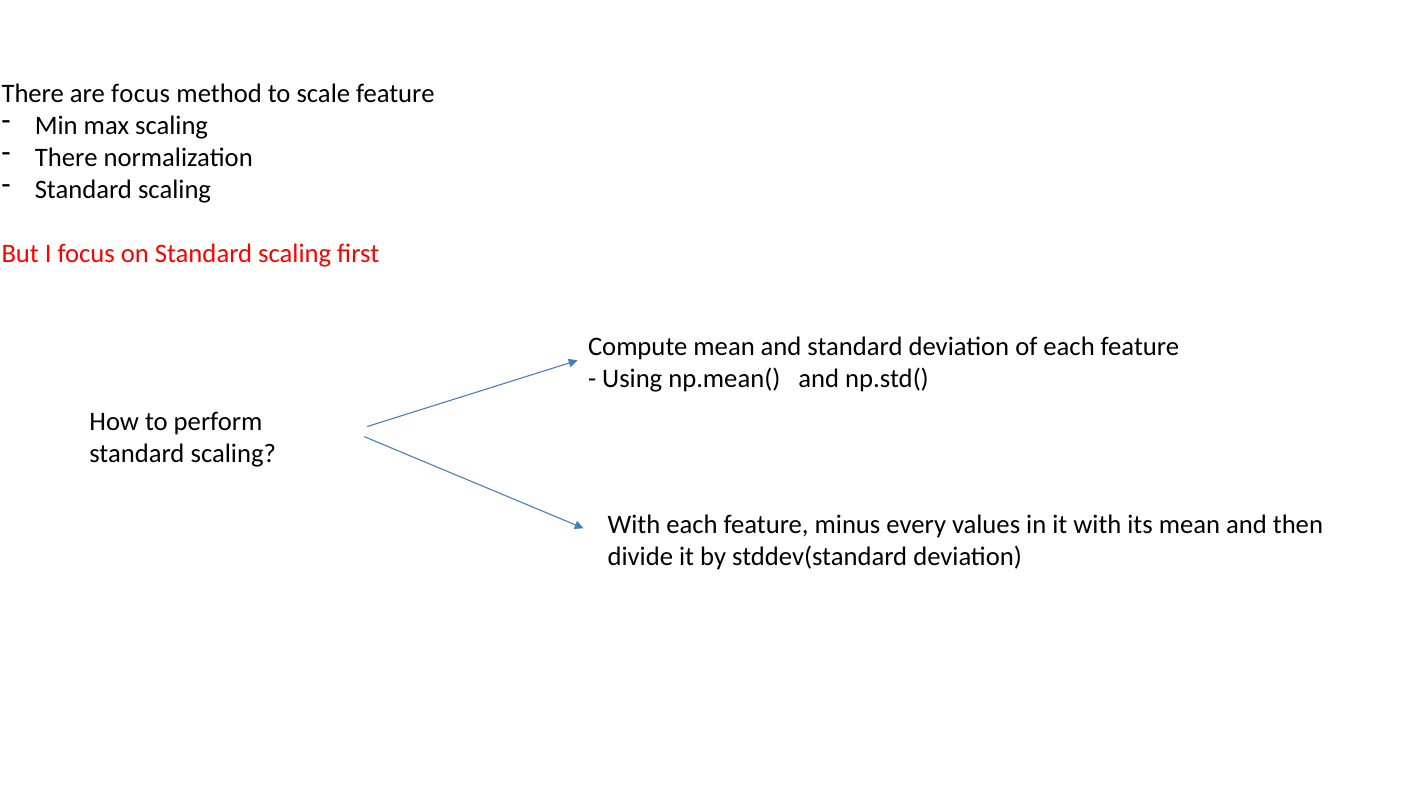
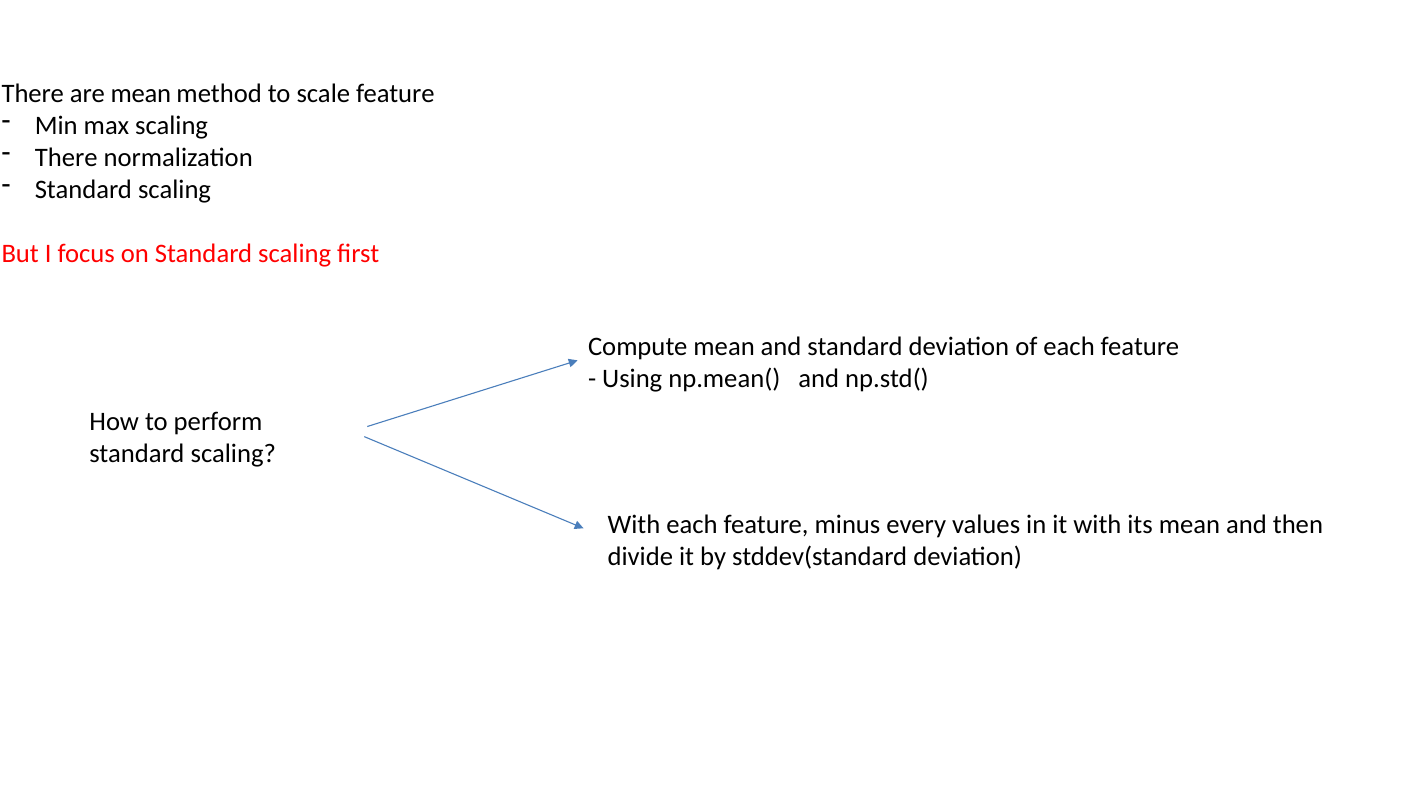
are focus: focus -> mean (141, 93)
